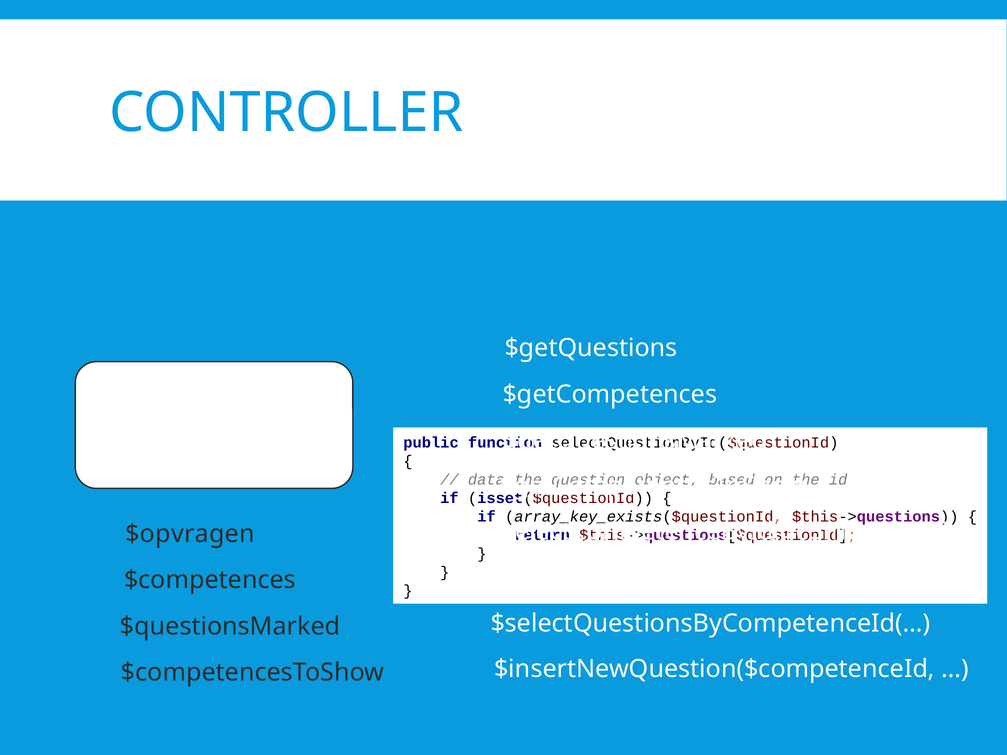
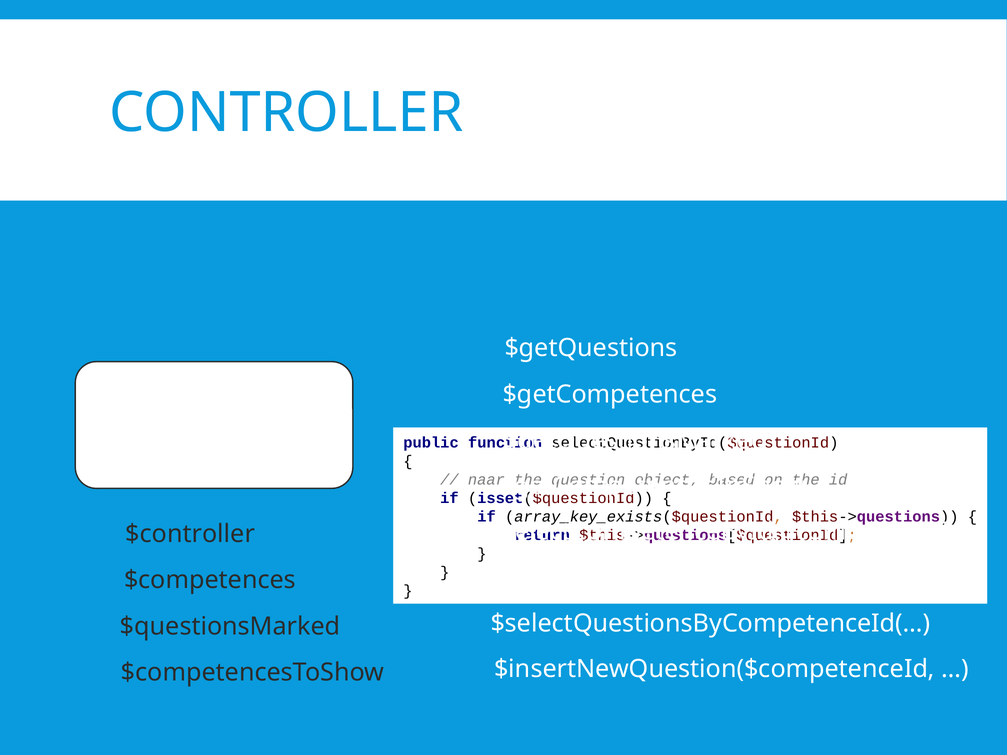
data: data -> naar (486, 480)
$opvragen: $opvragen -> $controller (190, 534)
